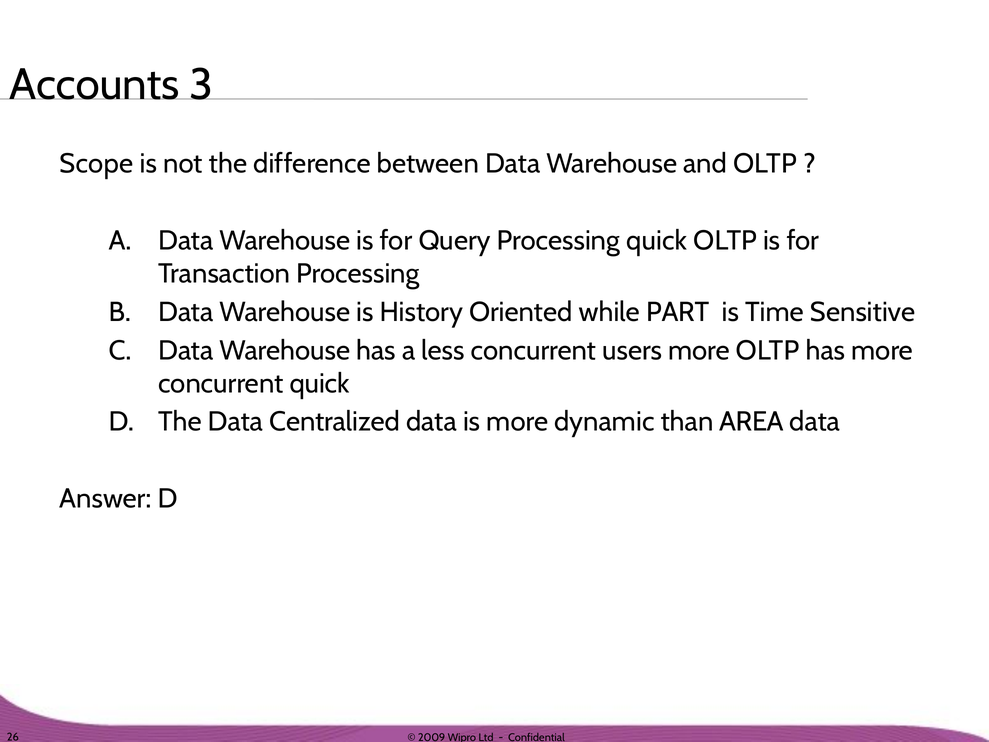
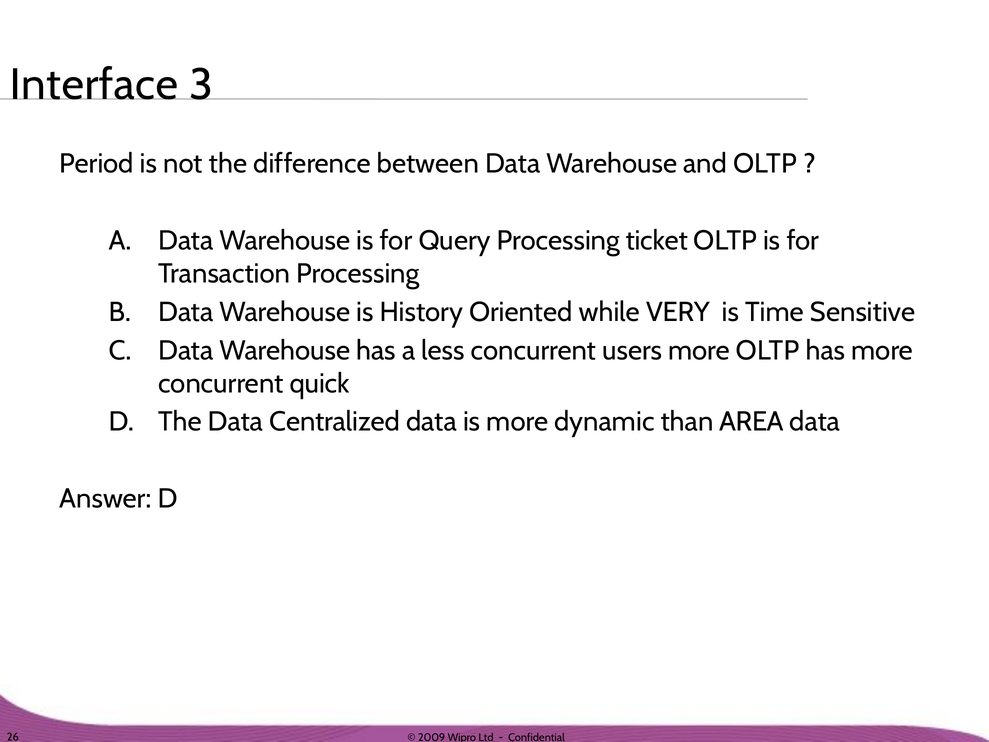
Accounts: Accounts -> Interface (94, 85)
Scope: Scope -> Period (96, 163)
Processing quick: quick -> ticket (657, 240)
PART: PART -> VERY (678, 312)
